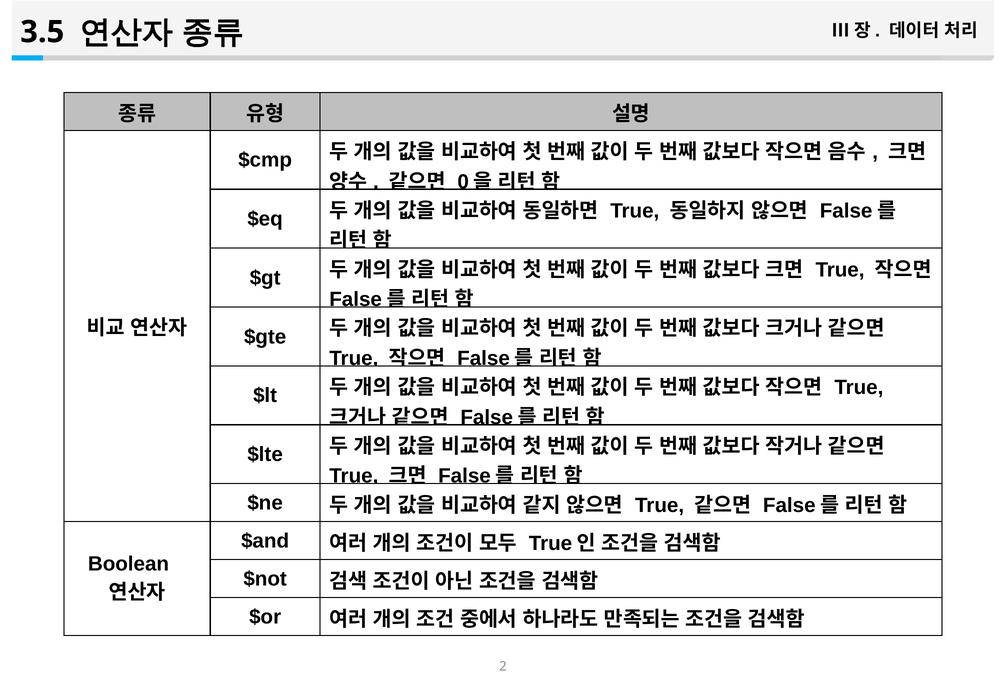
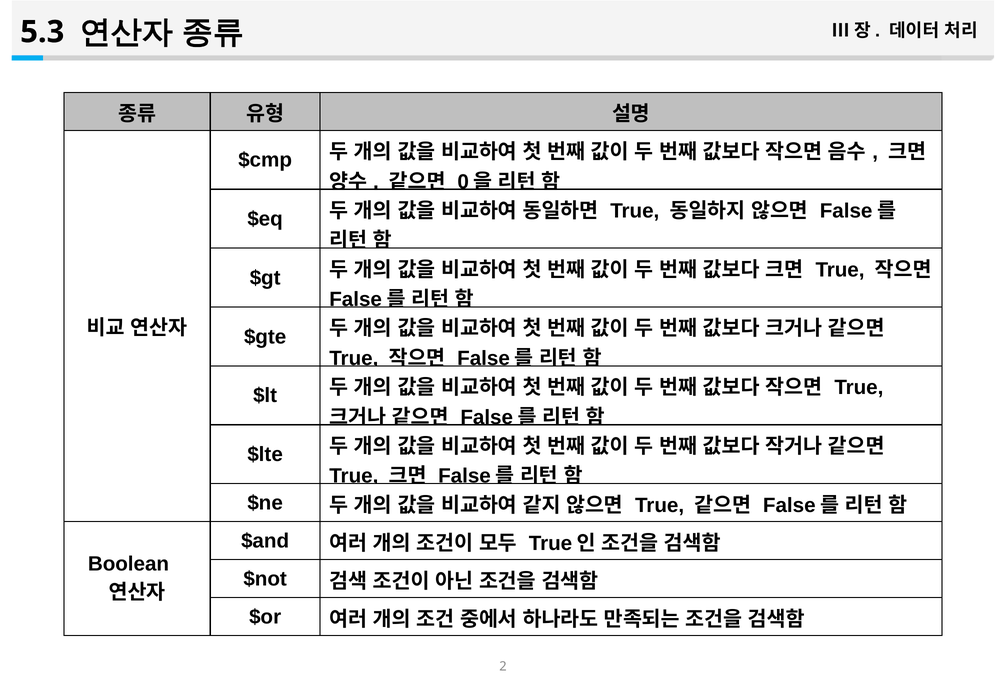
3.5: 3.5 -> 5.3 (42, 32)
